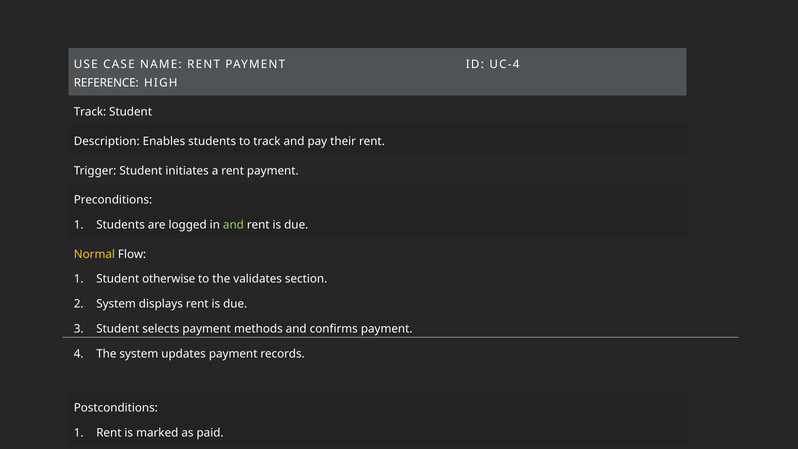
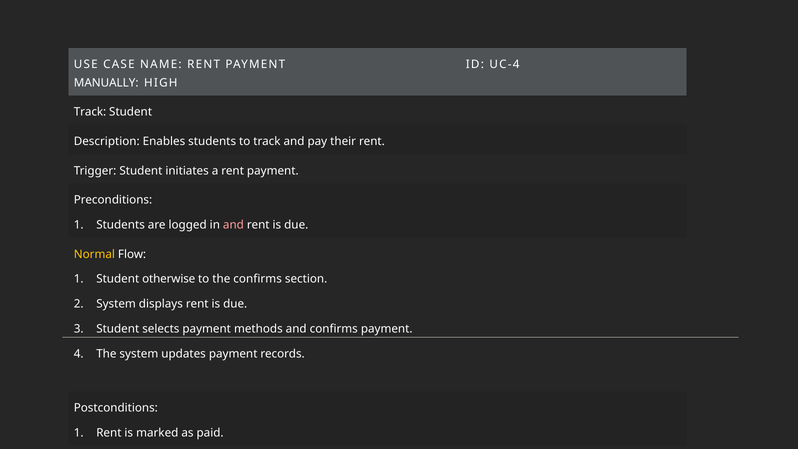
REFERENCE: REFERENCE -> MANUALLY (106, 83)
and colour: light green -> pink (233, 225)
the validates: validates -> confirms (258, 279)
